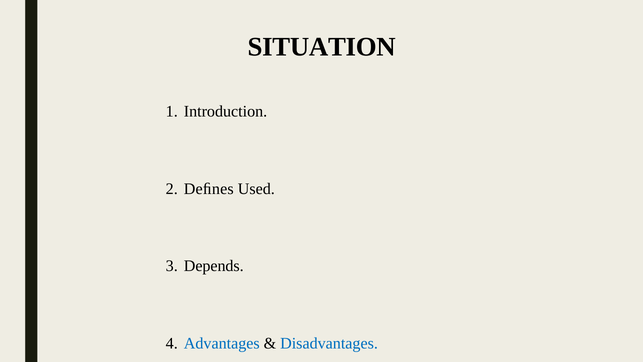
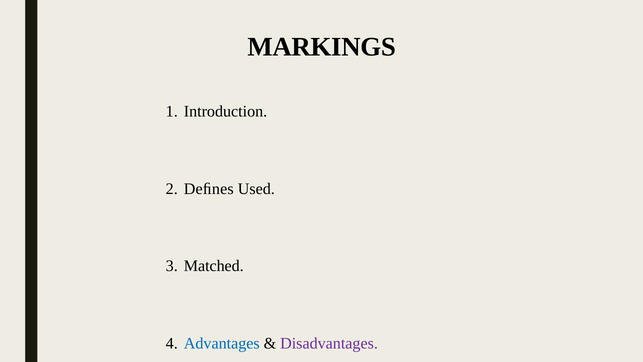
SITUATION: SITUATION -> MARKINGS (322, 47)
Depends: Depends -> Matched (214, 266)
Disadvantages colour: blue -> purple (329, 343)
